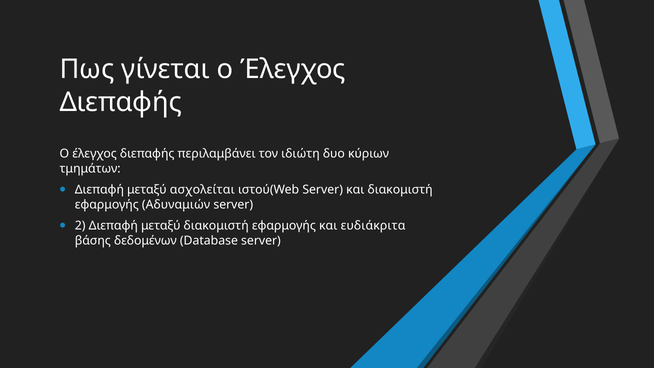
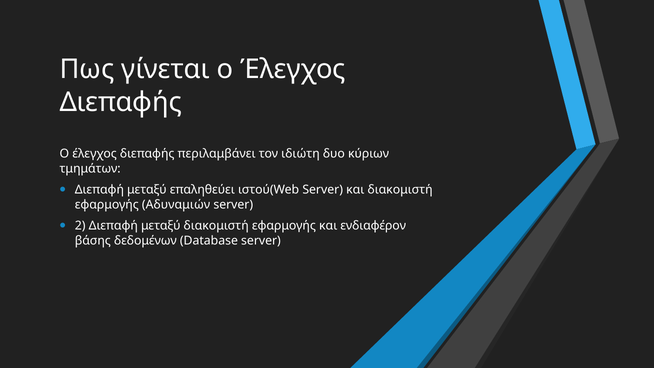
ασχολείται: ασχολείται -> επαληθεύει (202, 190)
ευδιάκριτα: ευδιάκριτα -> ενδιαφέρον (373, 226)
